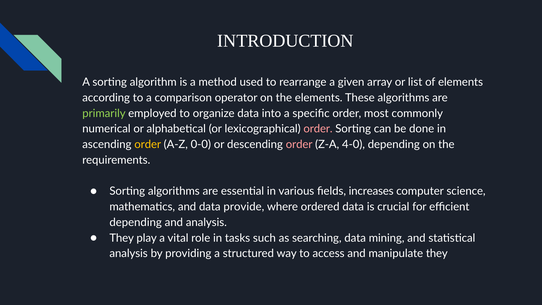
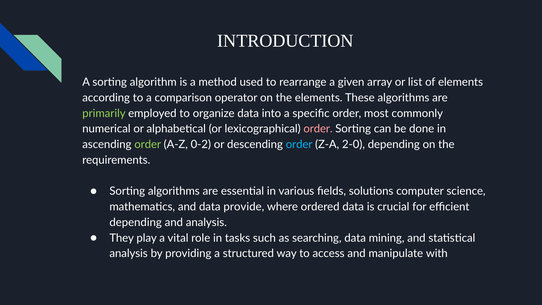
order colour: yellow -> light green (148, 144)
0-0: 0-0 -> 0-2 (201, 144)
order colour: pink -> light blue (299, 144)
4-0: 4-0 -> 2-0 (353, 144)
increases: increases -> solutions (371, 191)
manipulate they: they -> with (437, 253)
